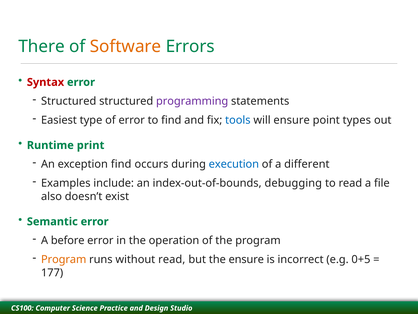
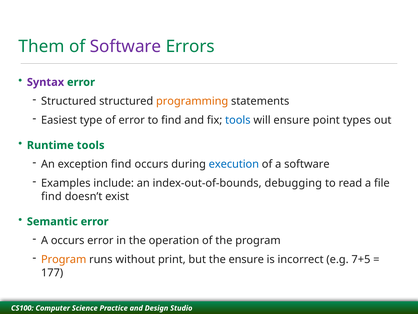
There: There -> Them (41, 46)
Software colour: orange -> purple (126, 46)
Syntax colour: red -> purple (45, 82)
programming colour: purple -> orange (192, 101)
Runtime print: print -> tools (91, 145)
a different: different -> software (307, 164)
also: also -> find (51, 196)
A before: before -> occurs (68, 240)
without read: read -> print (172, 259)
0+5: 0+5 -> 7+5 (361, 259)
